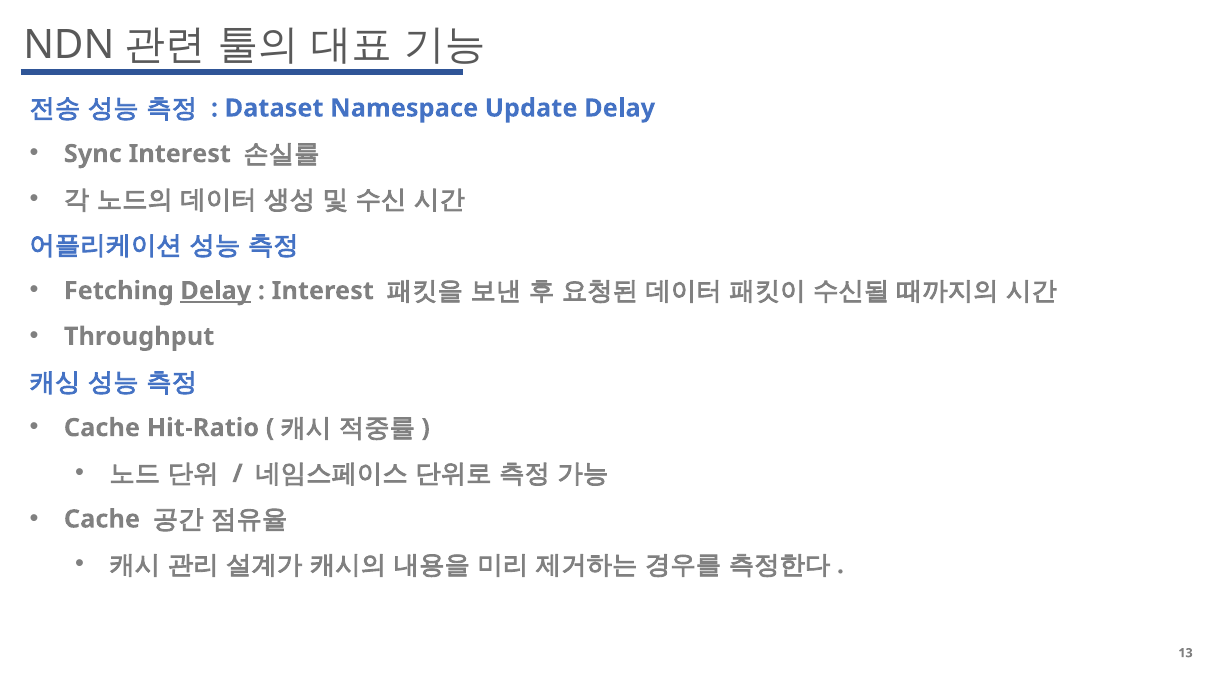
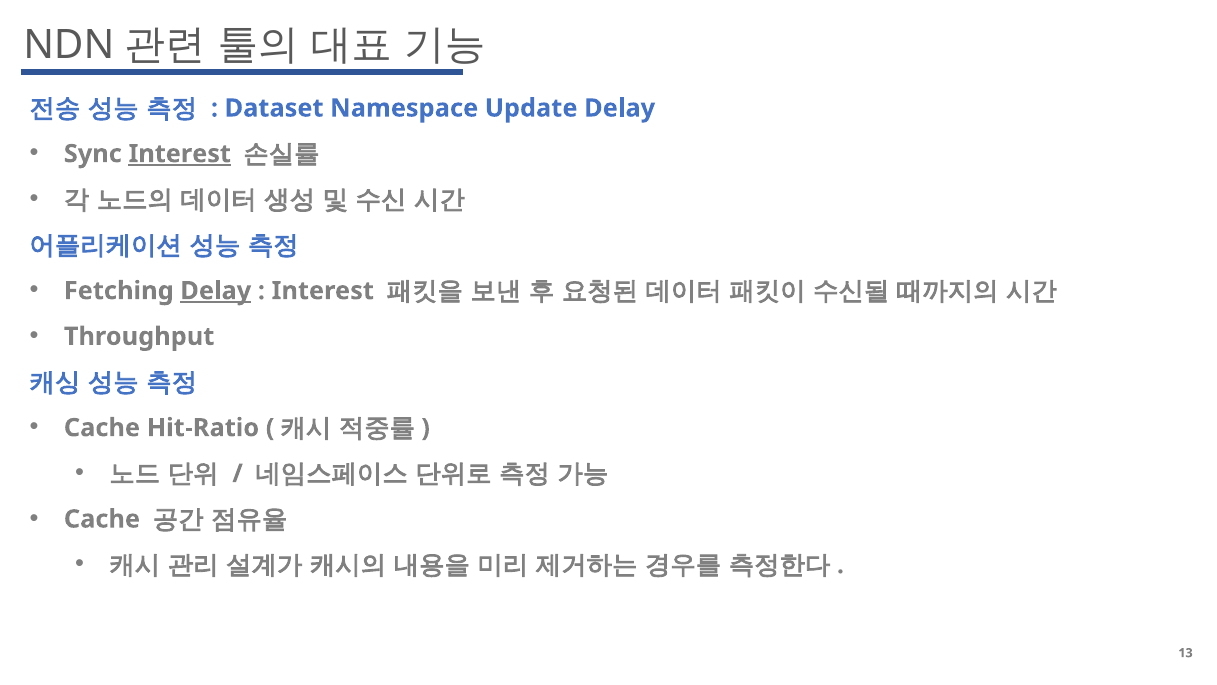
Interest underline: none -> present (180, 154)
